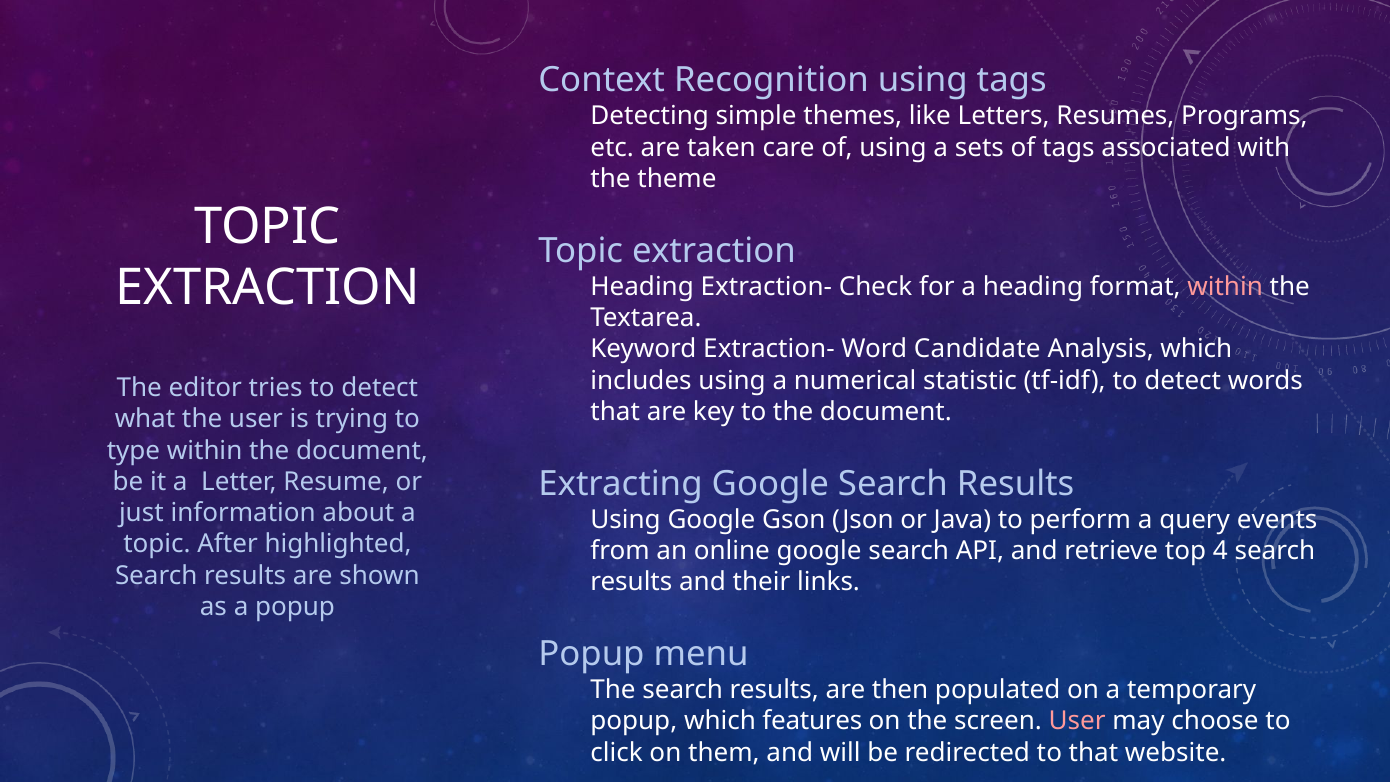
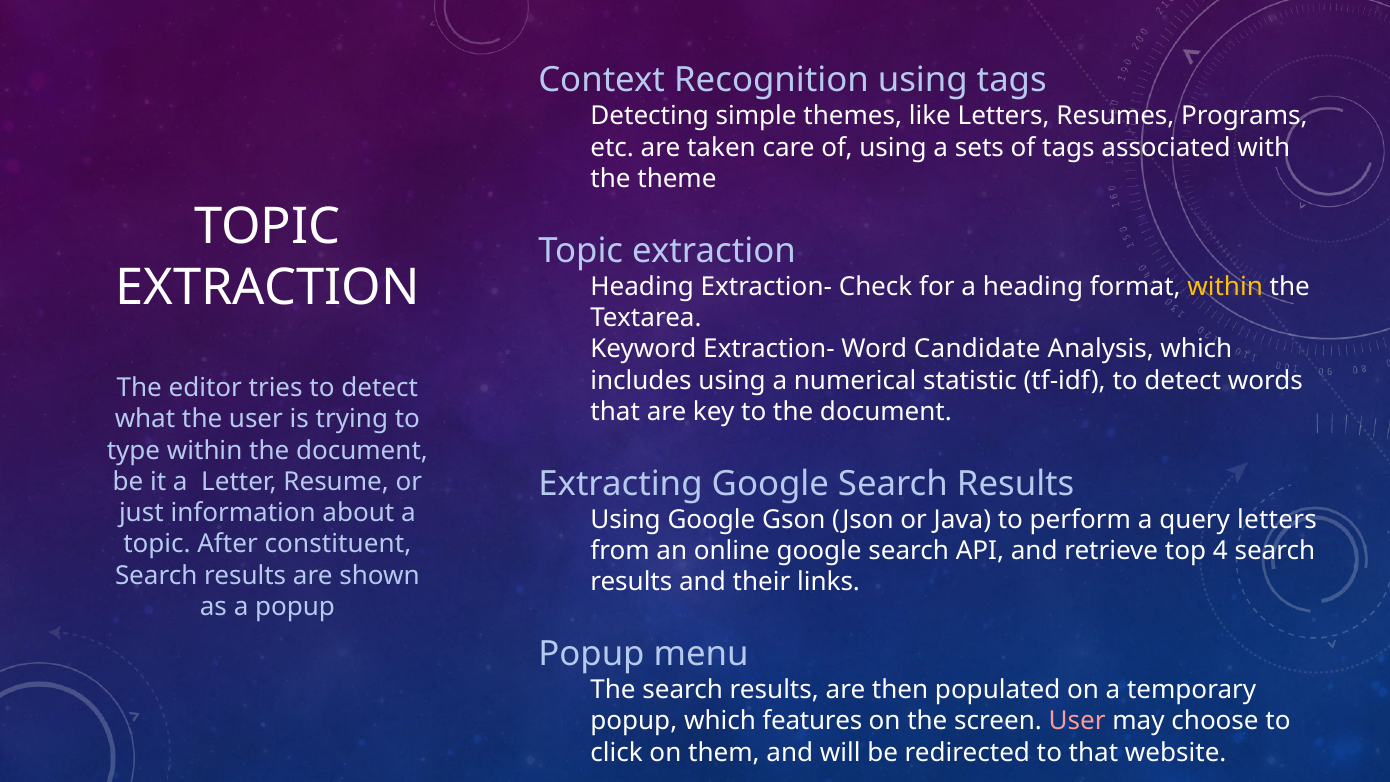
within colour: pink -> yellow (1225, 287)
query events: events -> letters (1277, 519)
highlighted: highlighted -> constituent (338, 544)
